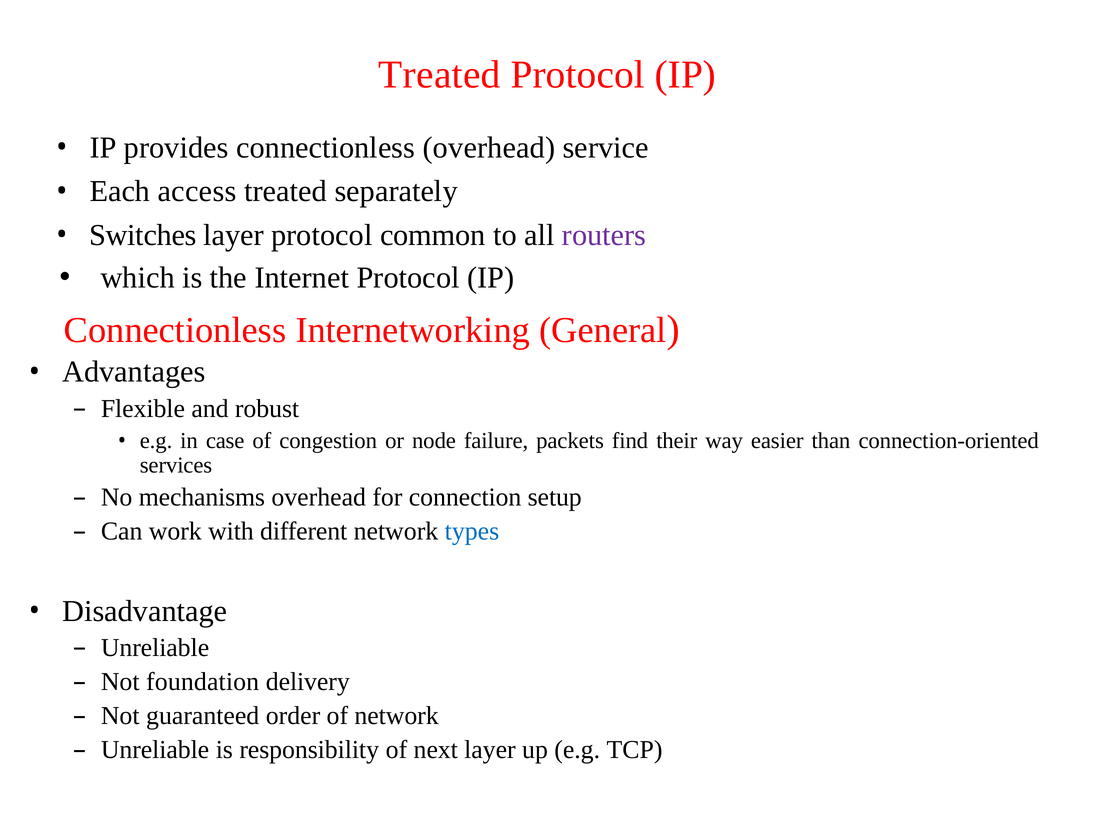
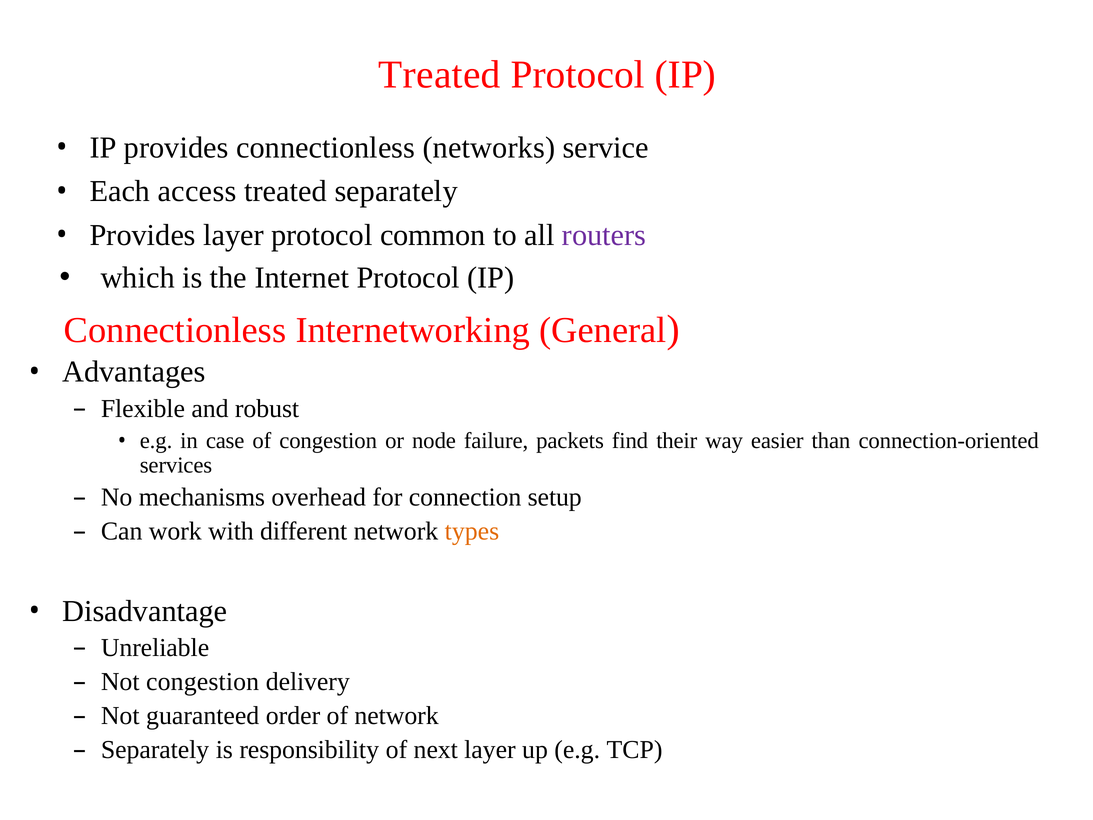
connectionless overhead: overhead -> networks (489, 148)
Switches: Switches -> Provides (143, 235)
types colour: blue -> orange (472, 531)
Not foundation: foundation -> congestion (203, 682)
Unreliable: Unreliable -> Separately (155, 750)
